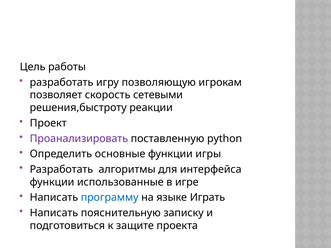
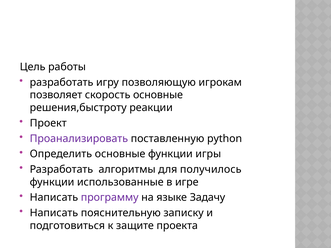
скорость сетевыми: сетевыми -> основные (158, 95)
интерфейса: интерфейса -> получилось (211, 170)
программу colour: blue -> purple (110, 198)
Играть: Играть -> Задачу (207, 198)
